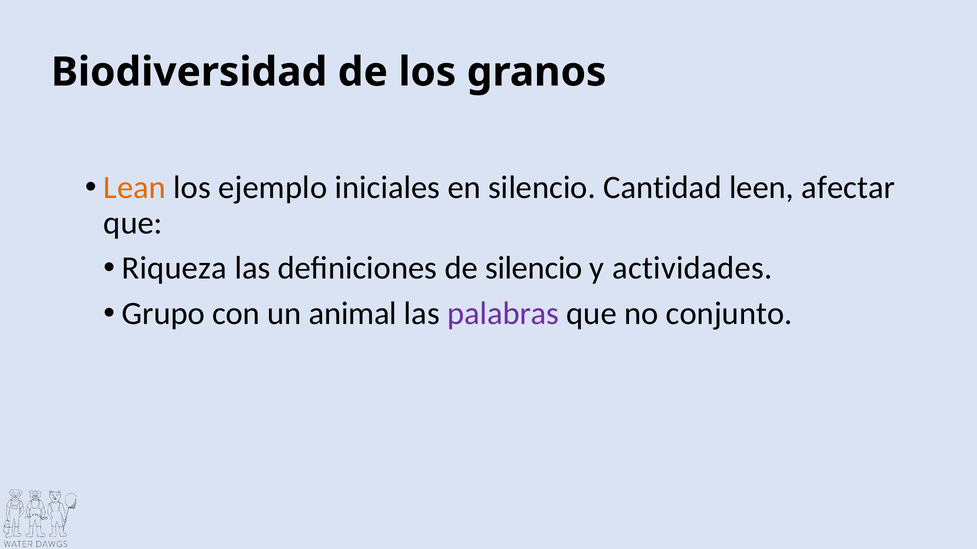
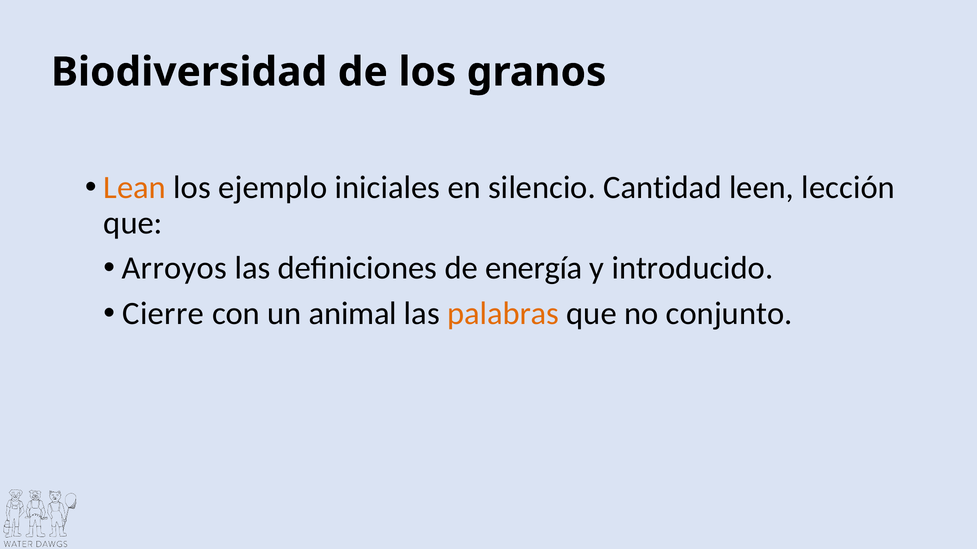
afectar: afectar -> lección (848, 188)
Riqueza: Riqueza -> Arroyos (174, 268)
de silencio: silencio -> energía (534, 268)
actividades: actividades -> introducido (692, 268)
Grupo: Grupo -> Cierre (163, 314)
palabras colour: purple -> orange (503, 314)
